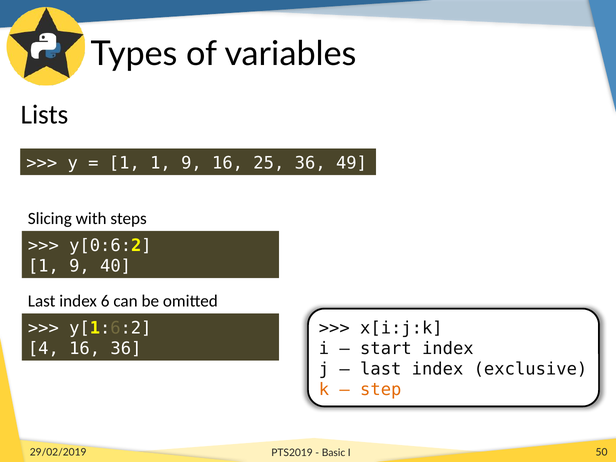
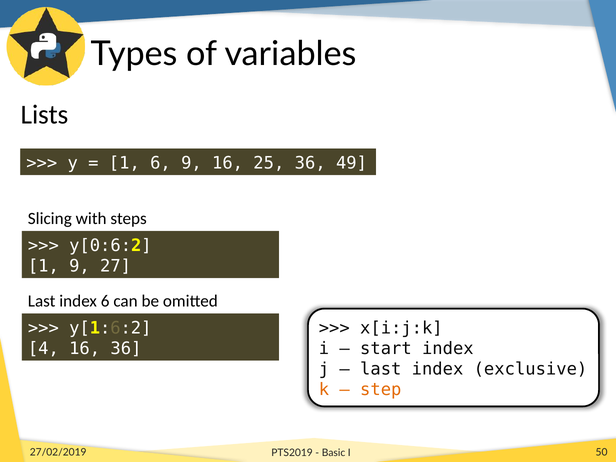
1 1: 1 -> 6 (160, 163)
40: 40 -> 27 (116, 266)
29/02/2019: 29/02/2019 -> 27/02/2019 (58, 452)
